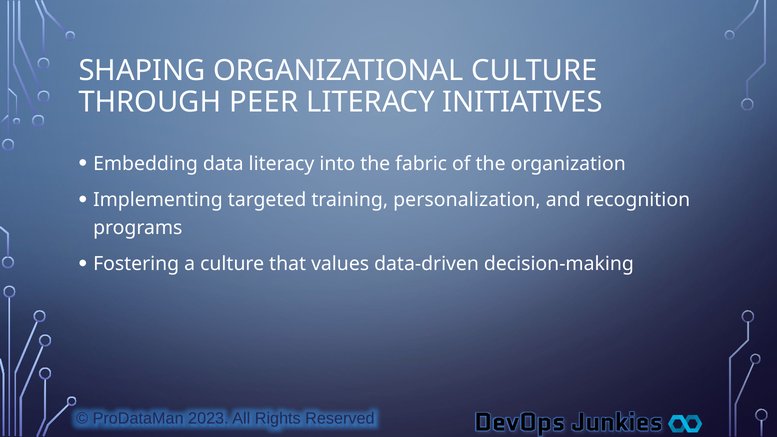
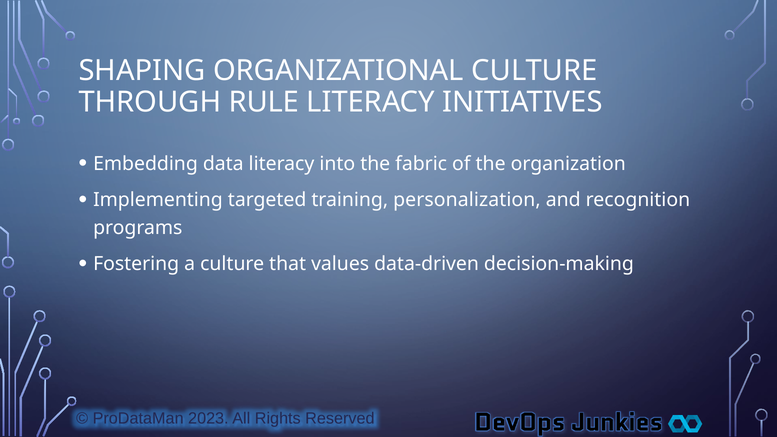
PEER: PEER -> RULE (264, 102)
